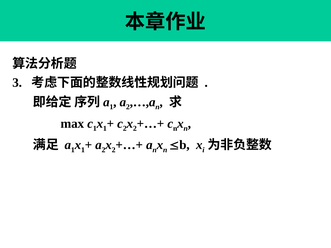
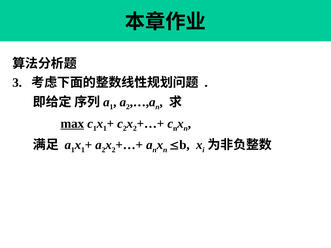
max underline: none -> present (72, 124)
